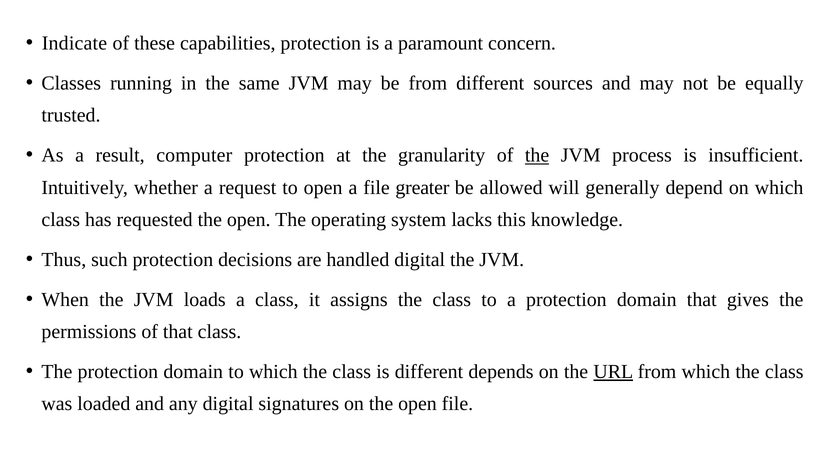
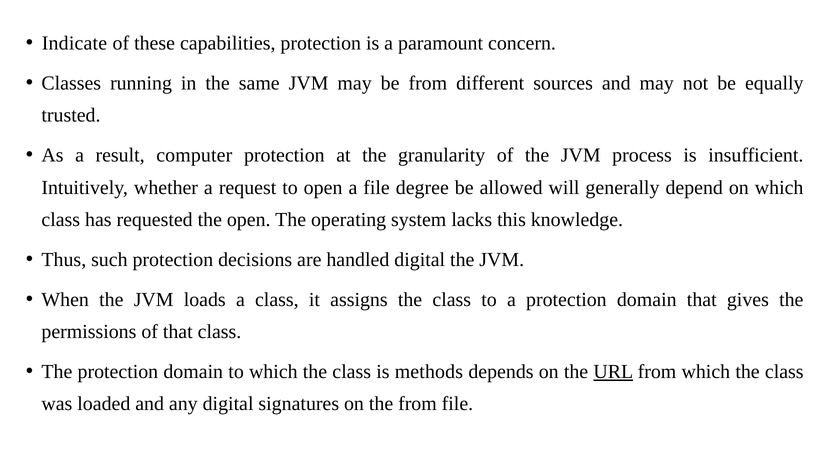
the underline: present -> none (537, 155)
greater: greater -> degree (422, 187)
is different: different -> methods (429, 372)
on the open: open -> from (417, 404)
